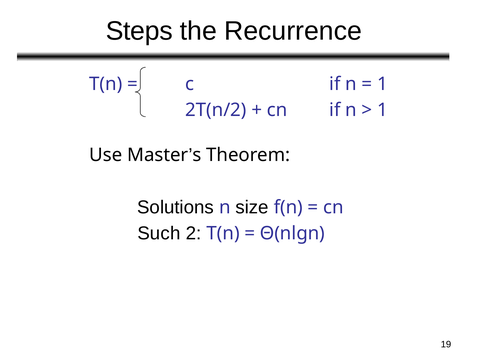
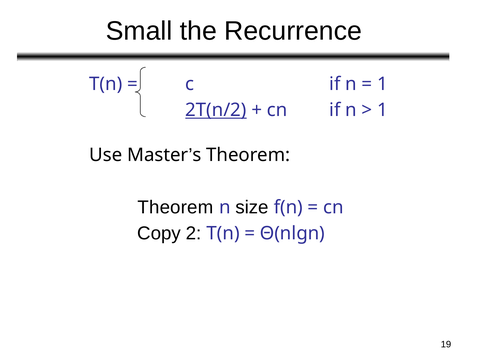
Steps: Steps -> Small (139, 31)
2T(n/2 underline: none -> present (216, 110)
Solutions: Solutions -> Theorem (175, 207)
Such: Such -> Copy (159, 233)
